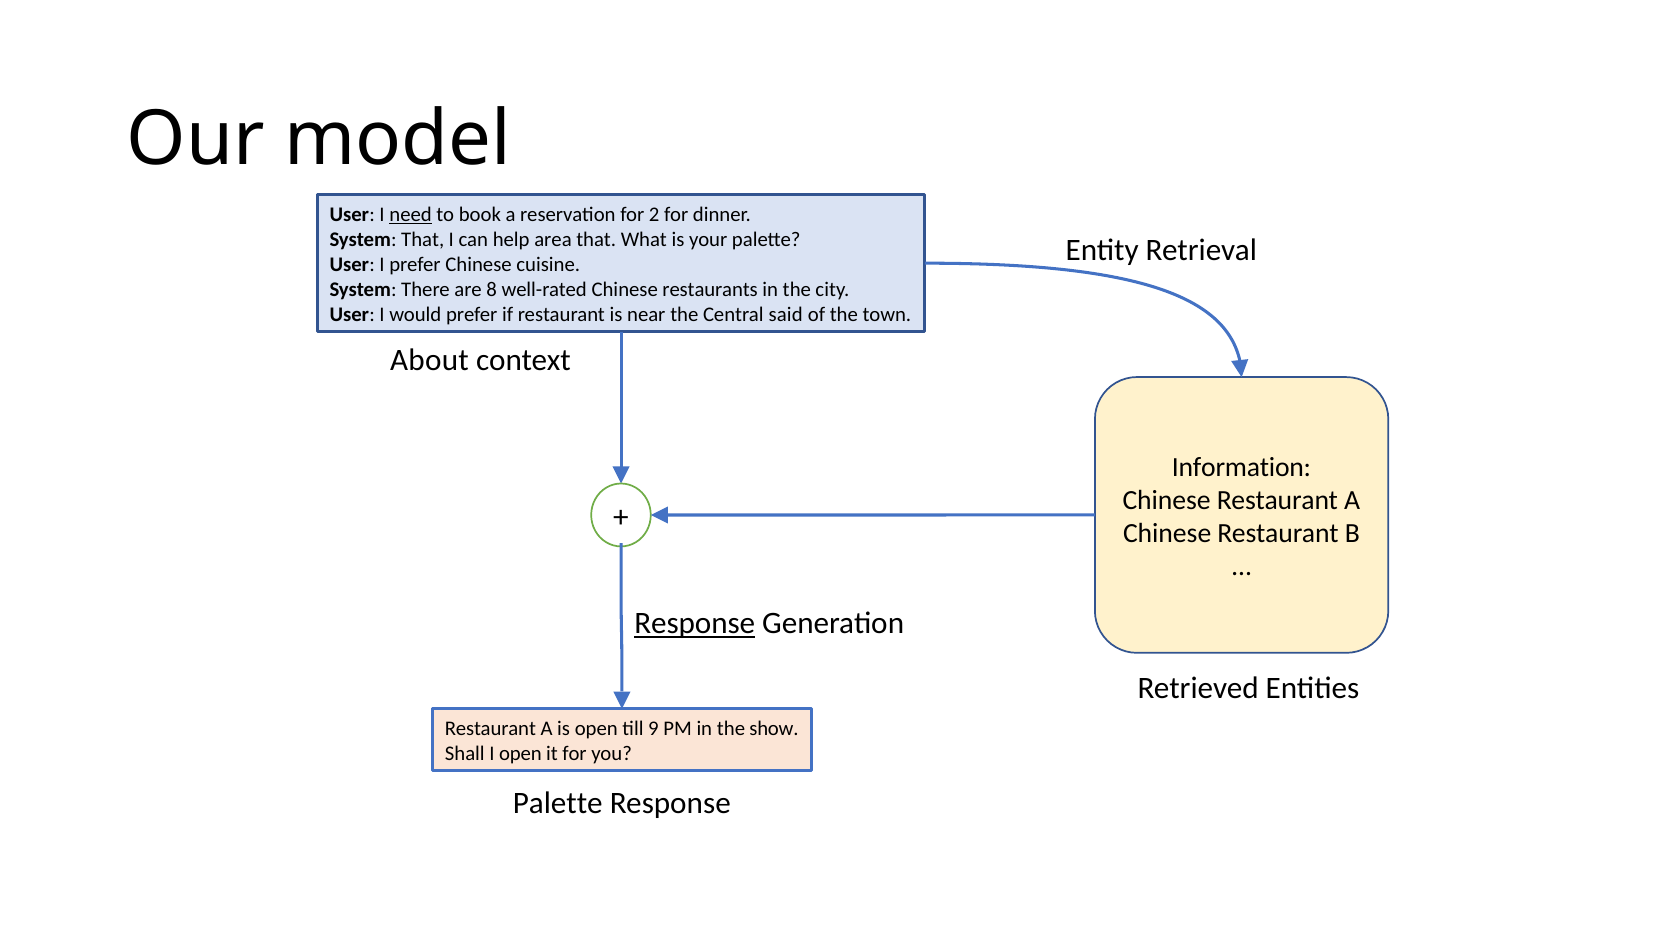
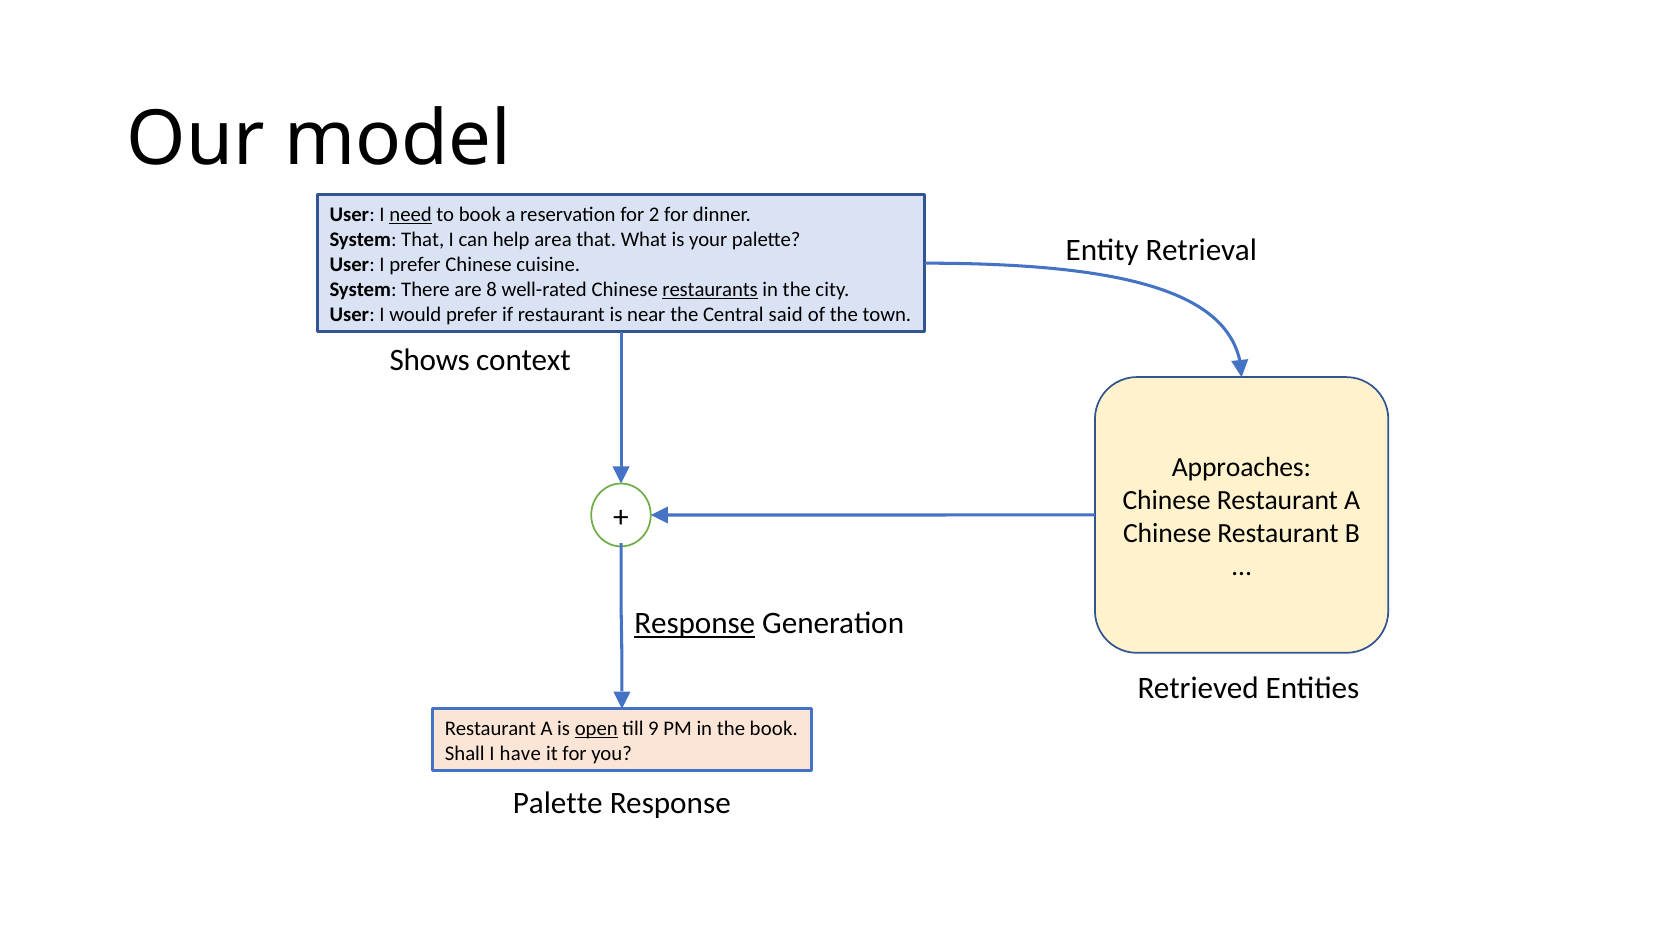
restaurants underline: none -> present (710, 290)
About: About -> Shows (430, 360)
Information: Information -> Approaches (1241, 467)
open underline: none -> present (596, 729)
the show: show -> book (774, 729)
I open: open -> have (520, 754)
